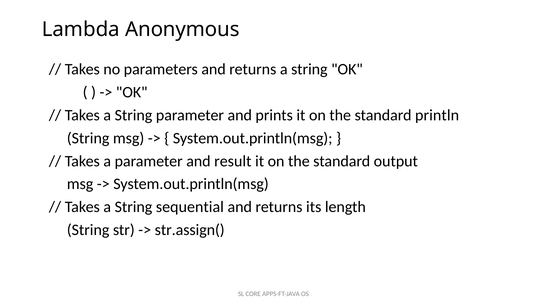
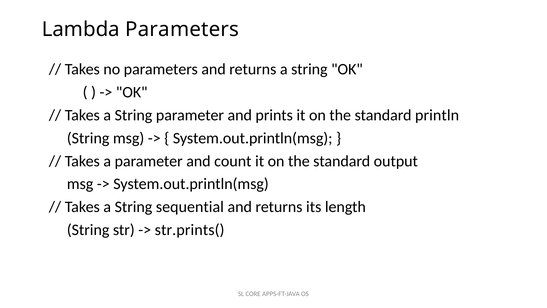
Lambda Anonymous: Anonymous -> Parameters (182, 29)
result: result -> count (233, 161)
str.assign(: str.assign( -> str.prints( (190, 230)
